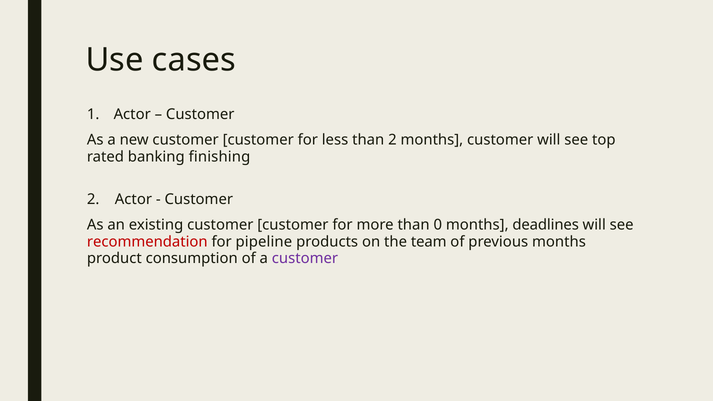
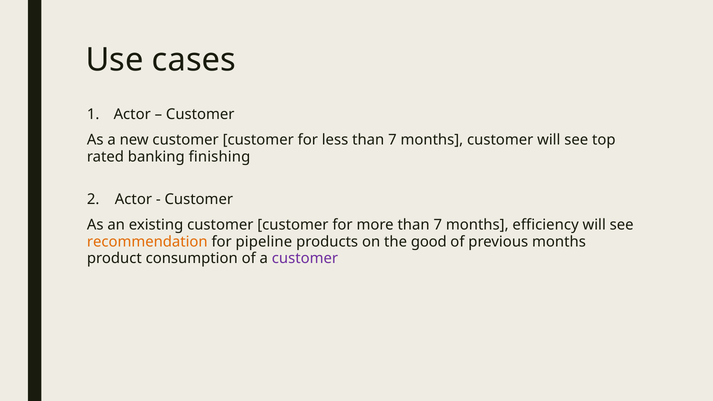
less than 2: 2 -> 7 (392, 140)
more than 0: 0 -> 7 (438, 225)
deadlines: deadlines -> efficiency (546, 225)
recommendation colour: red -> orange (147, 242)
team: team -> good (429, 242)
